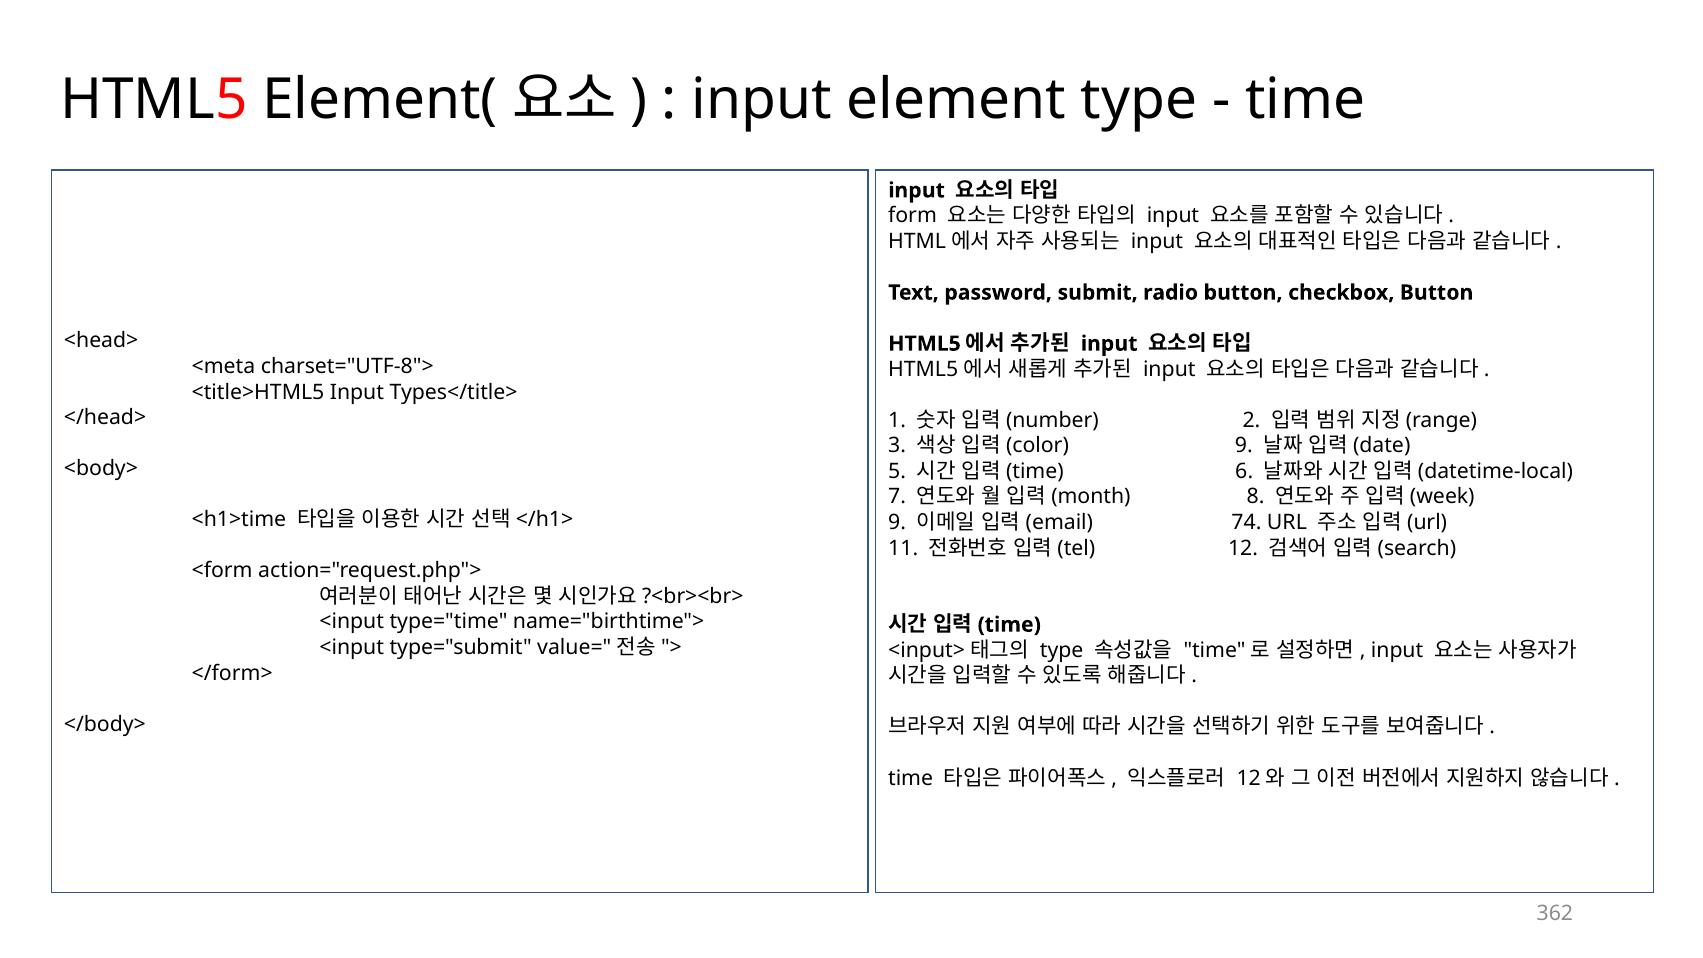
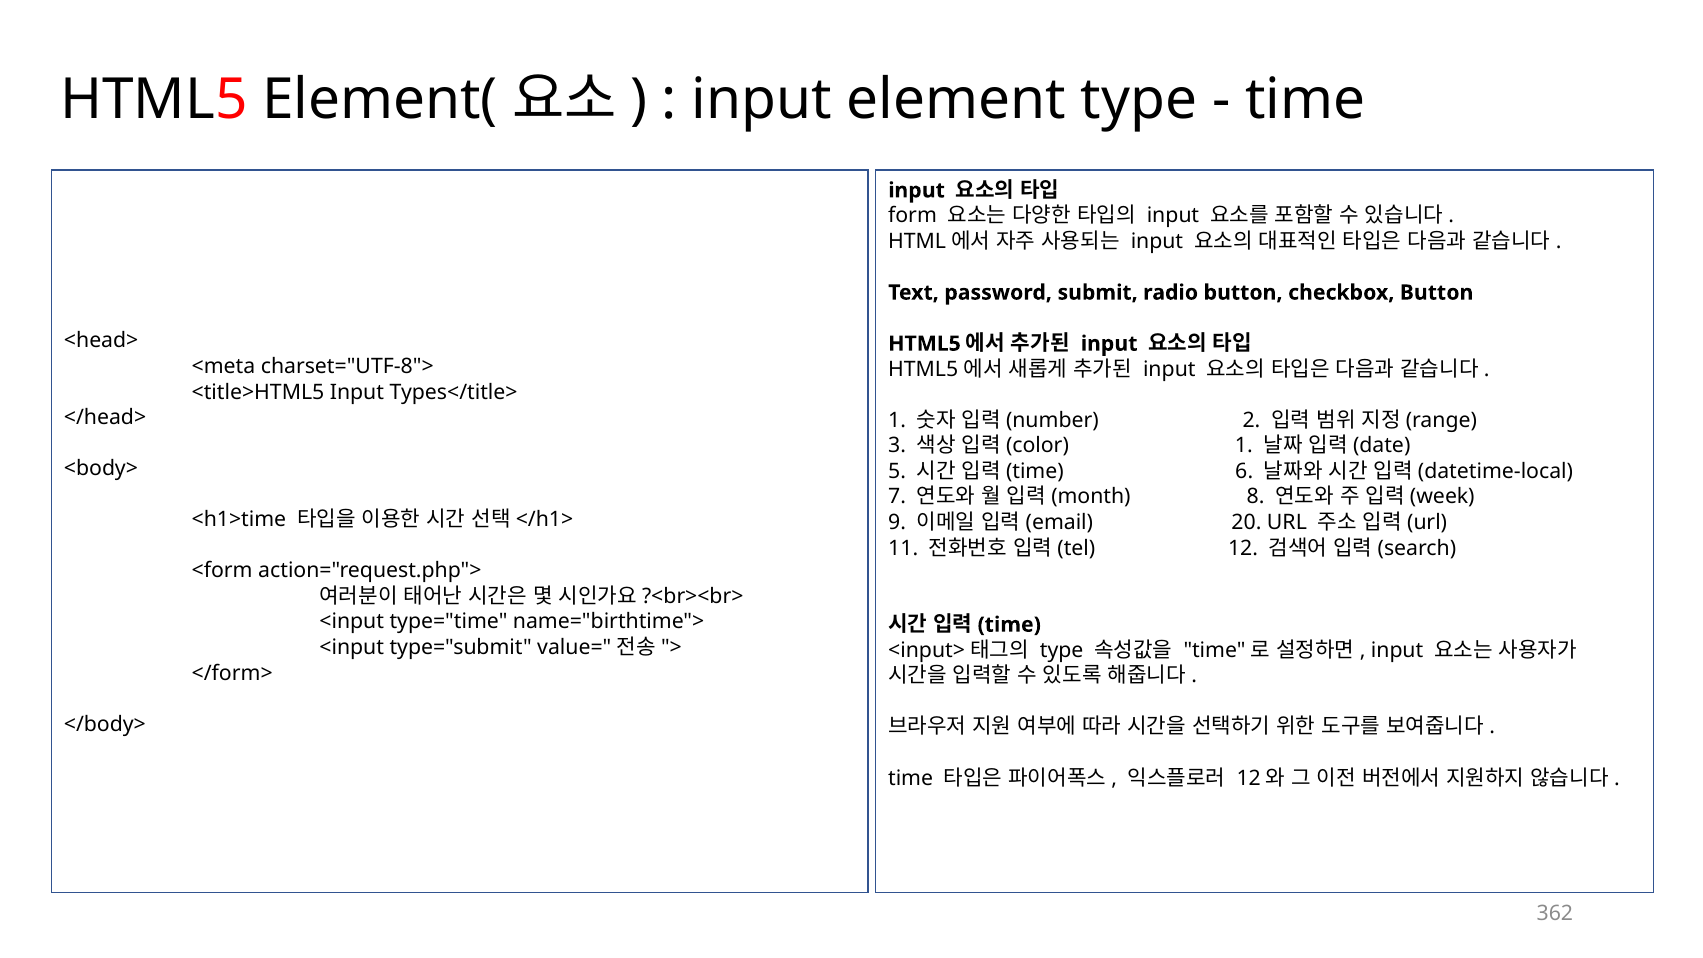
9: 9 -> 1 (1244, 446)
74: 74 -> 20 (1246, 522)
